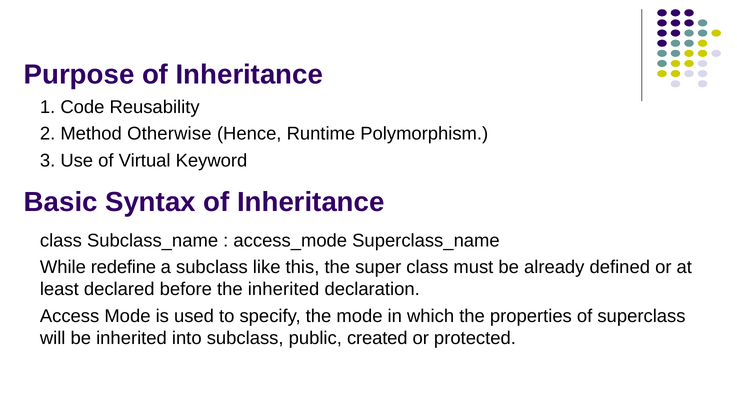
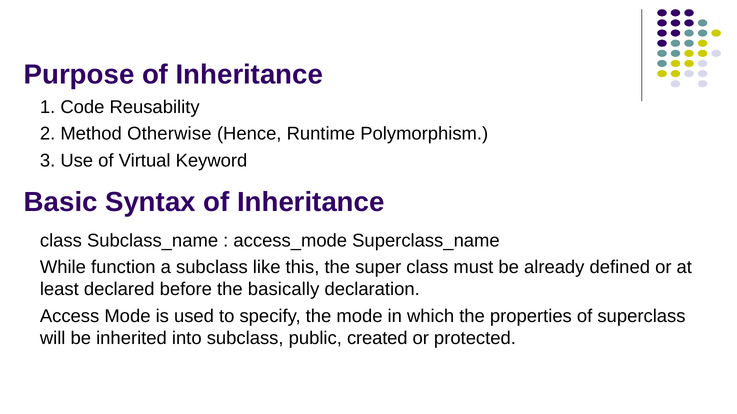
redefine: redefine -> function (123, 268)
the inherited: inherited -> basically (284, 290)
